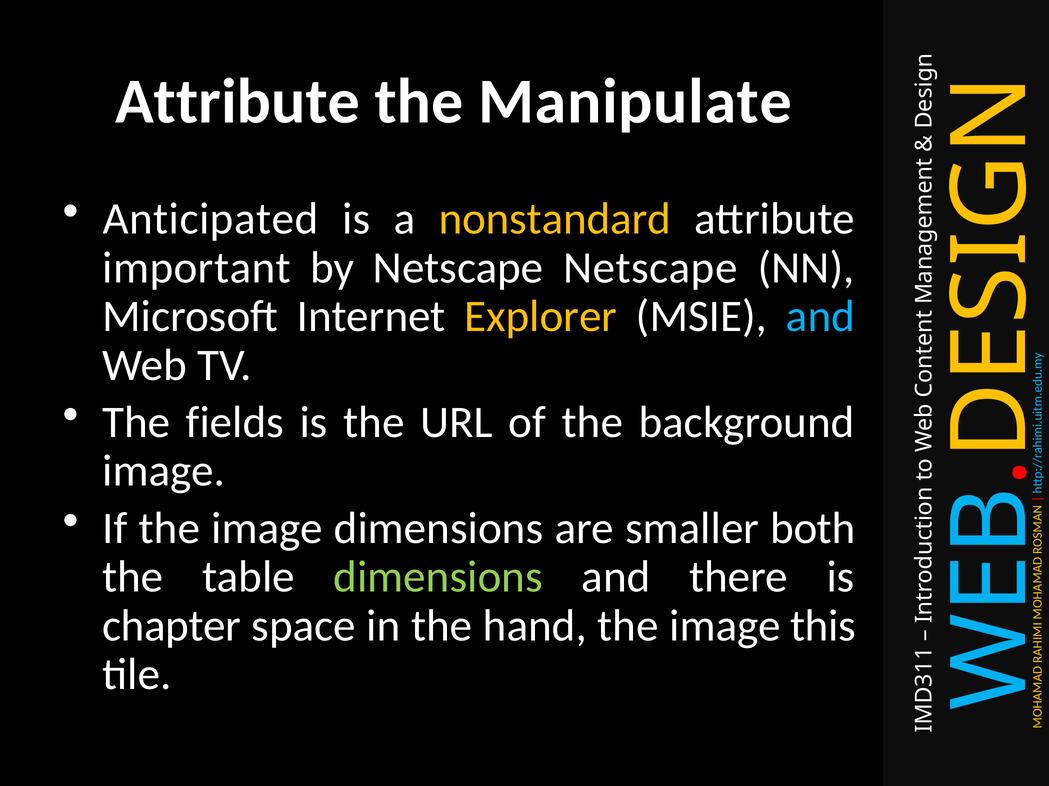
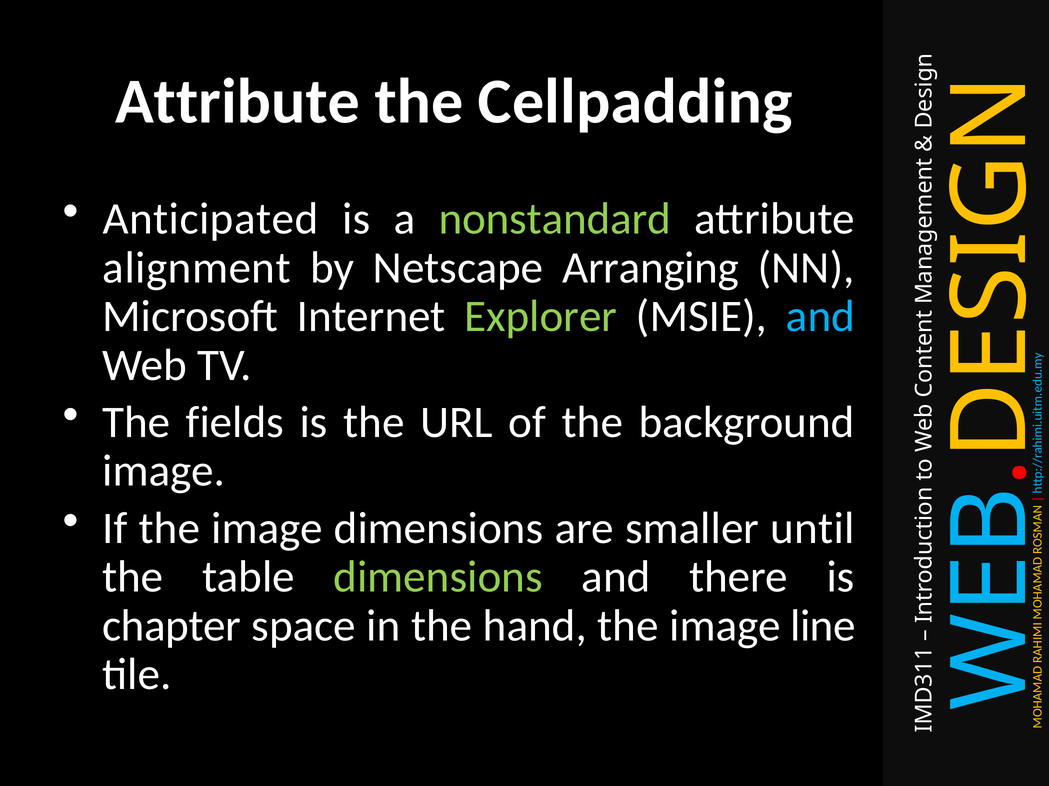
Manipulate: Manipulate -> Cellpadding (635, 102)
nonstandard colour: yellow -> light green (555, 219)
important: important -> alignment (197, 268)
Netscape Netscape: Netscape -> Arranging (651, 268)
Explorer colour: yellow -> light green (541, 317)
both: both -> until (812, 529)
this: this -> line (823, 626)
